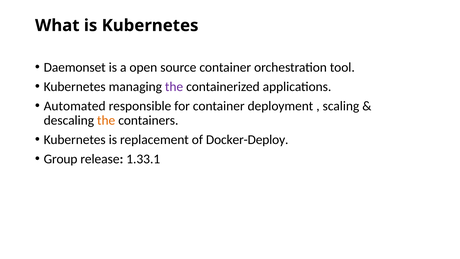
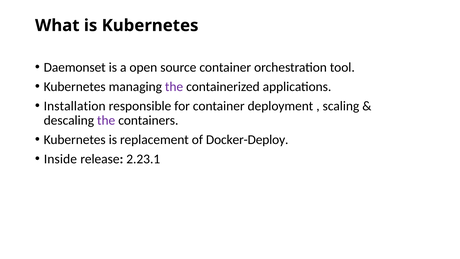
Automated: Automated -> Installation (75, 106)
the colour: orange -> purple (106, 120)
Group: Group -> Inside (60, 159)
1.33.1: 1.33.1 -> 2.23.1 (143, 159)
